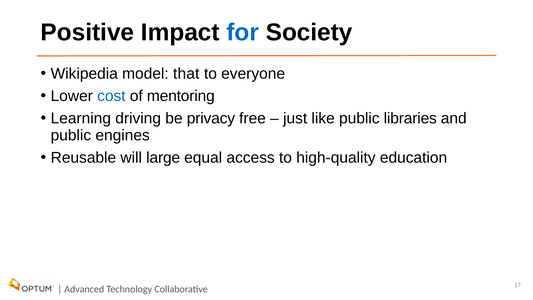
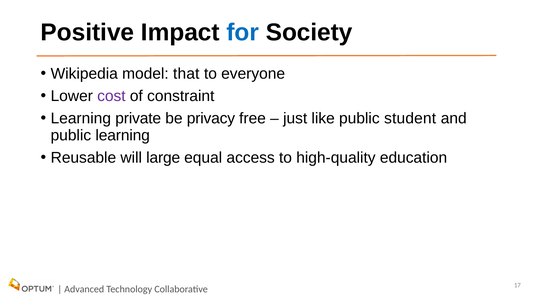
cost colour: blue -> purple (111, 96)
mentoring: mentoring -> constraint (181, 96)
driving: driving -> private (138, 118)
libraries: libraries -> student (410, 118)
public engines: engines -> learning (123, 135)
